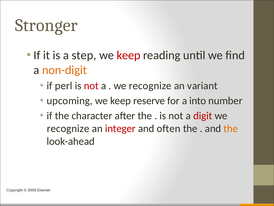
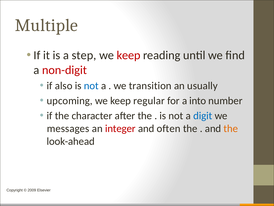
Stronger: Stronger -> Multiple (46, 25)
non-digit colour: orange -> red (65, 70)
perl: perl -> also (64, 86)
not colour: red -> blue (91, 86)
recognize: recognize -> transition (150, 86)
variant: variant -> usually (202, 86)
reserve: reserve -> regular (149, 100)
digit colour: red -> blue (203, 115)
recognize: recognize -> messages (68, 128)
